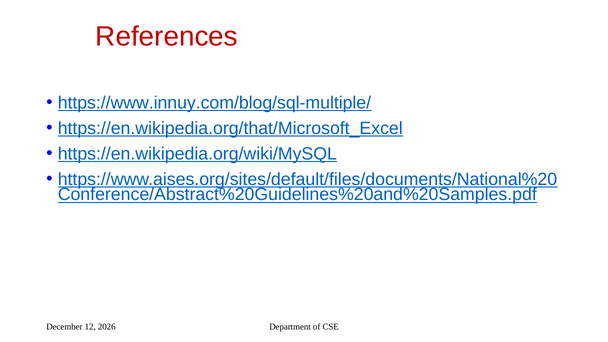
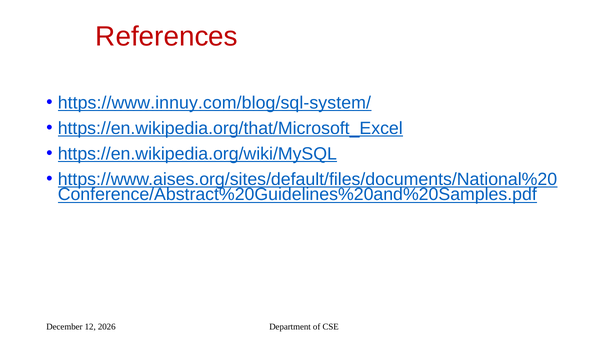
https://www.innuy.com/blog/sql-multiple/: https://www.innuy.com/blog/sql-multiple/ -> https://www.innuy.com/blog/sql-system/ (214, 103)
